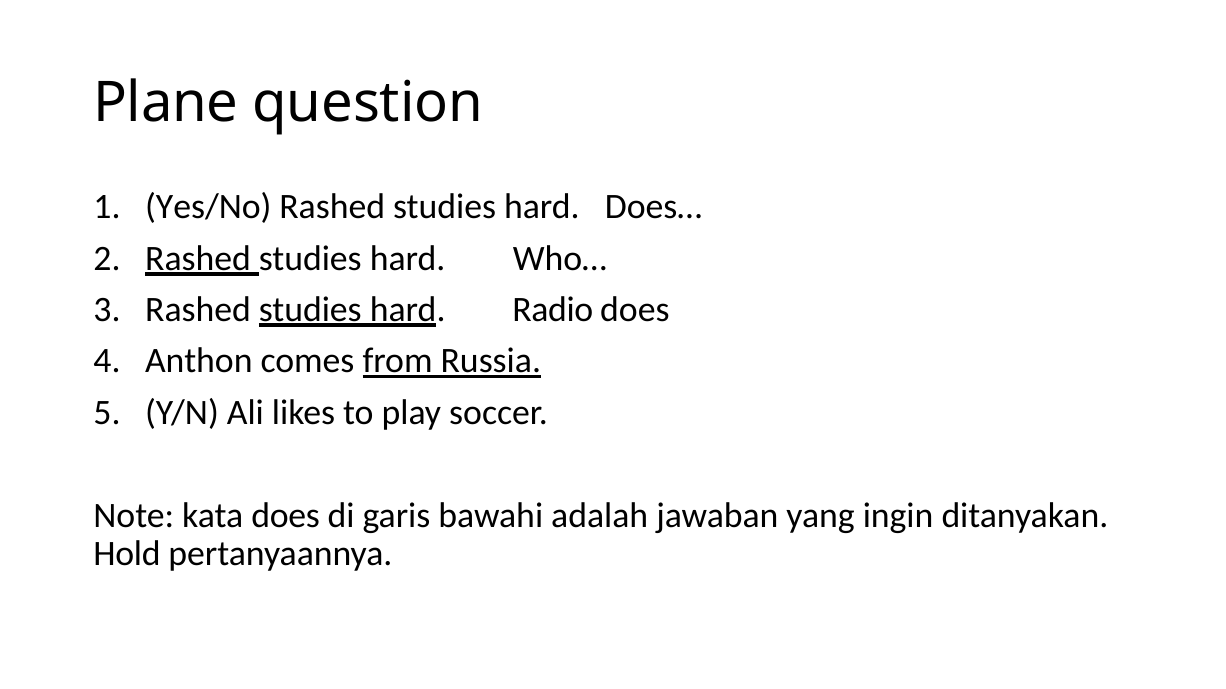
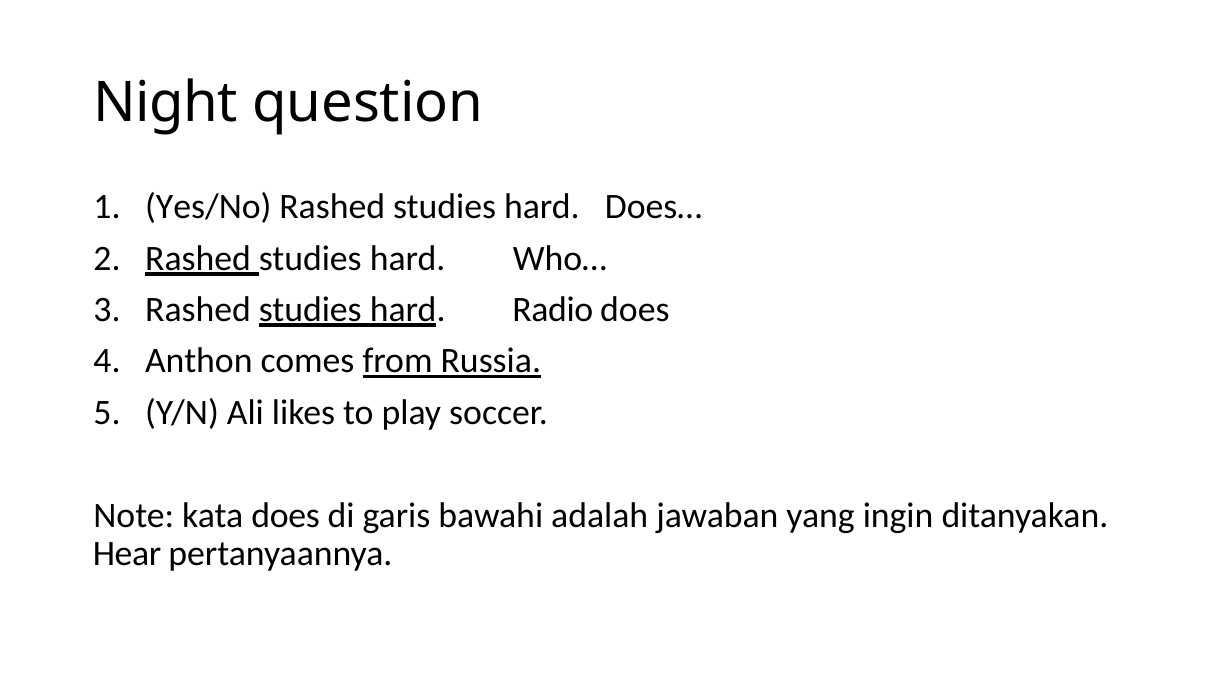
Plane: Plane -> Night (166, 103)
Hold: Hold -> Hear (127, 554)
